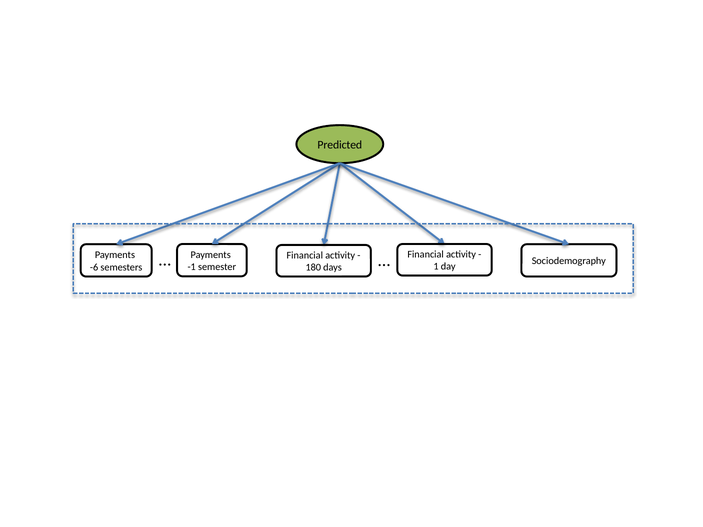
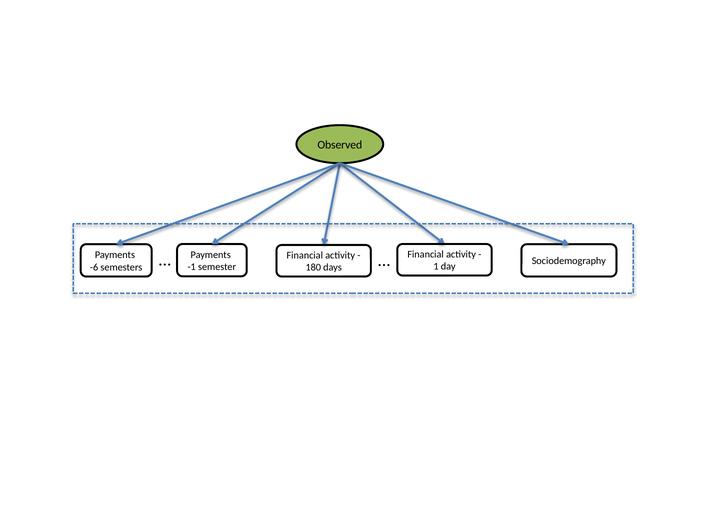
Predicted: Predicted -> Observed (340, 145)
